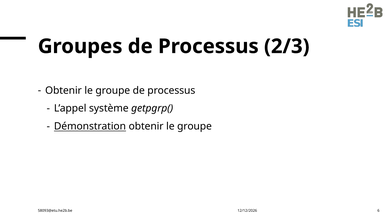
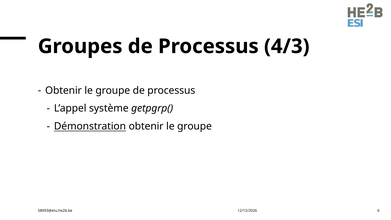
2/3: 2/3 -> 4/3 (287, 46)
